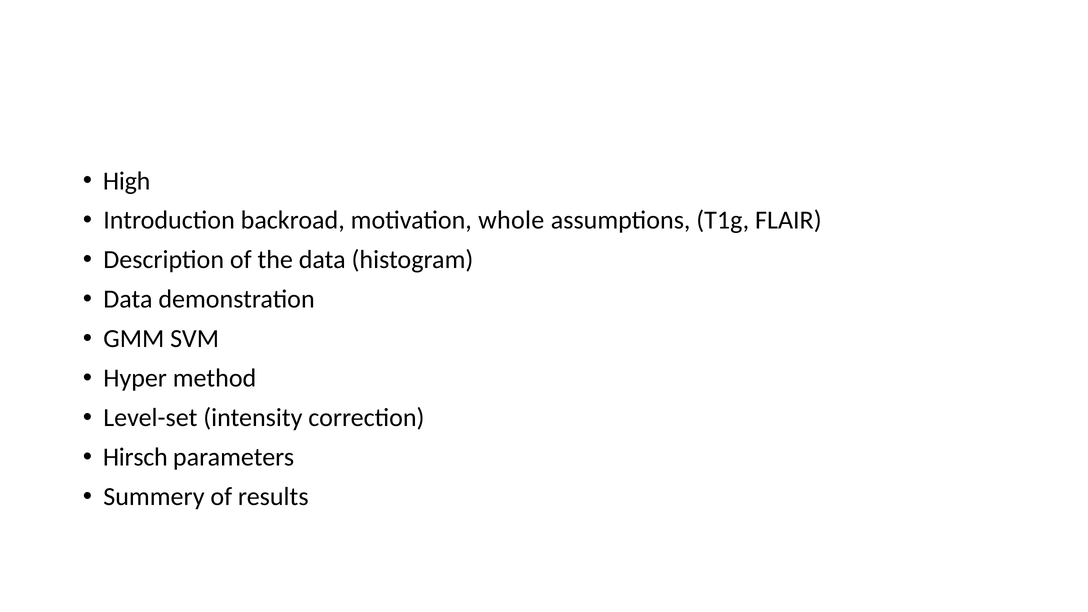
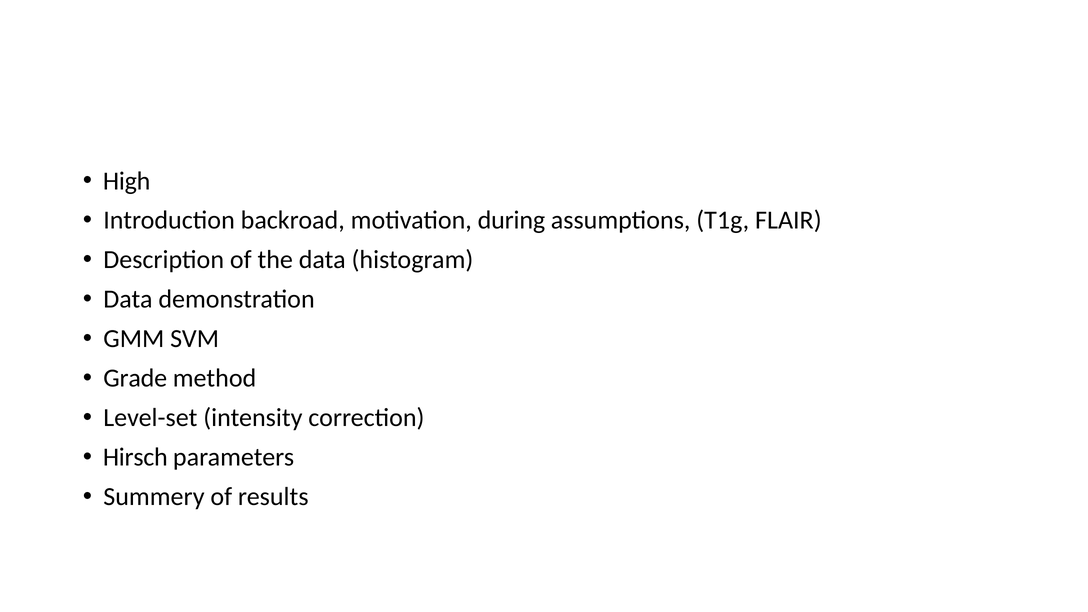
whole: whole -> during (511, 220)
Hyper: Hyper -> Grade (135, 378)
